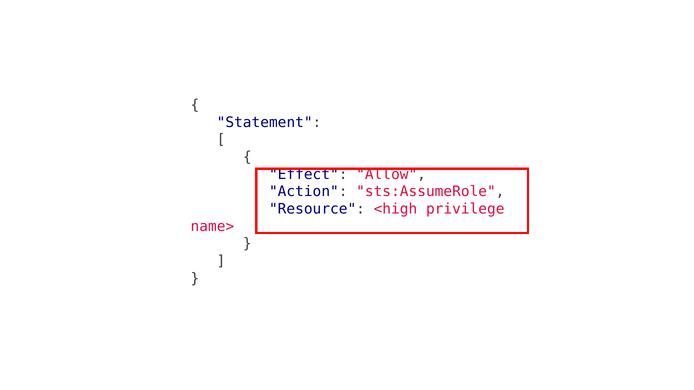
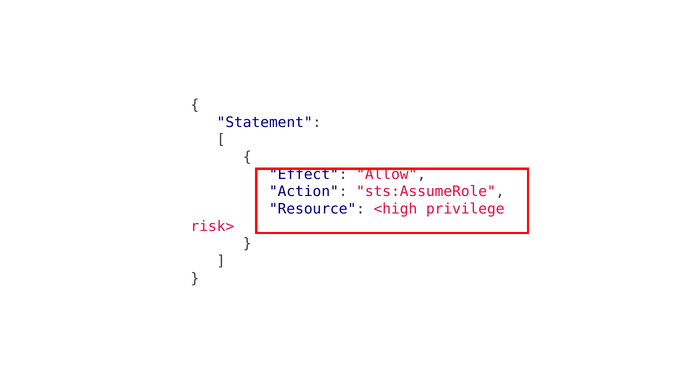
name>: name> -> risk> (212, 226)
